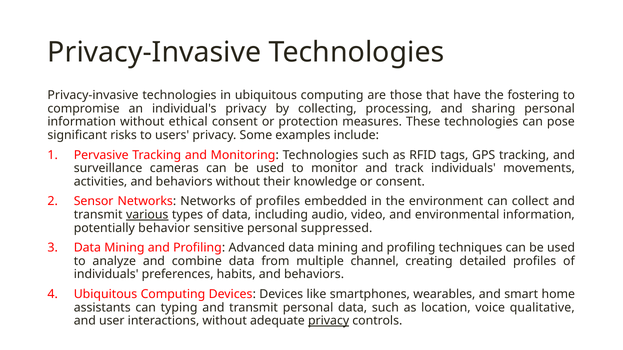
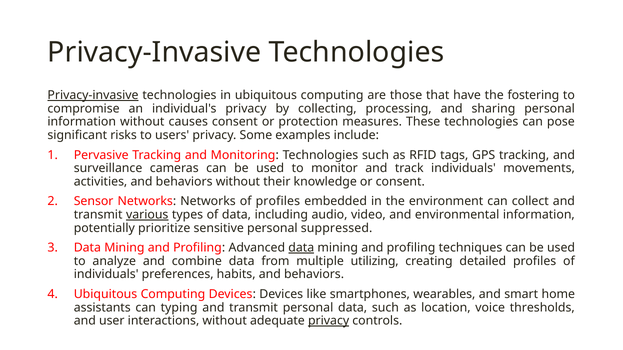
Privacy-invasive underline: none -> present (93, 95)
ethical: ethical -> causes (188, 122)
behavior: behavior -> prioritize (164, 228)
data underline: none -> present (301, 248)
channel: channel -> utilizing (375, 261)
qualitative: qualitative -> thresholds (542, 308)
